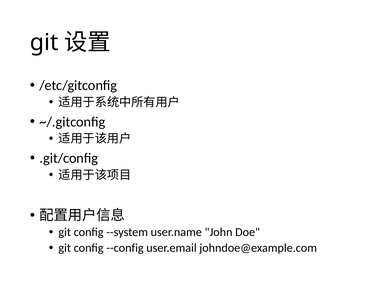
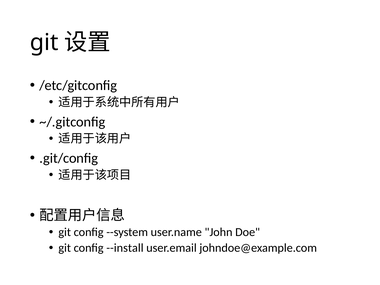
--config: --config -> --install (125, 248)
